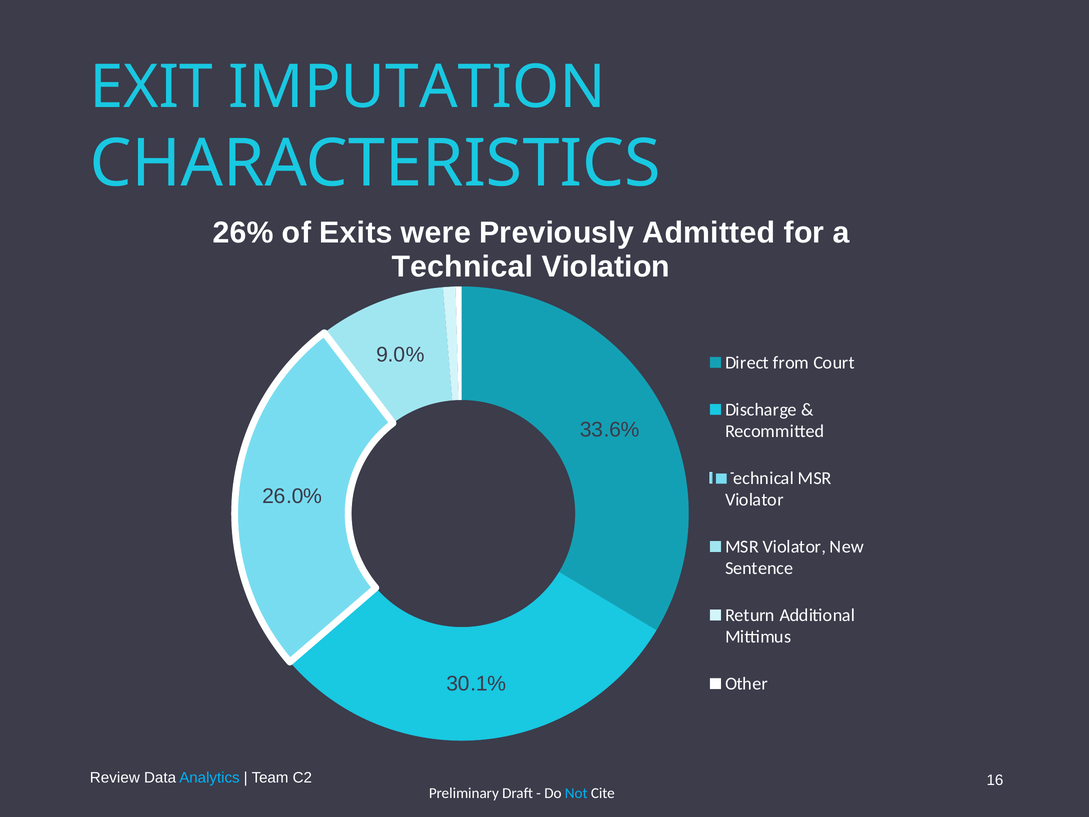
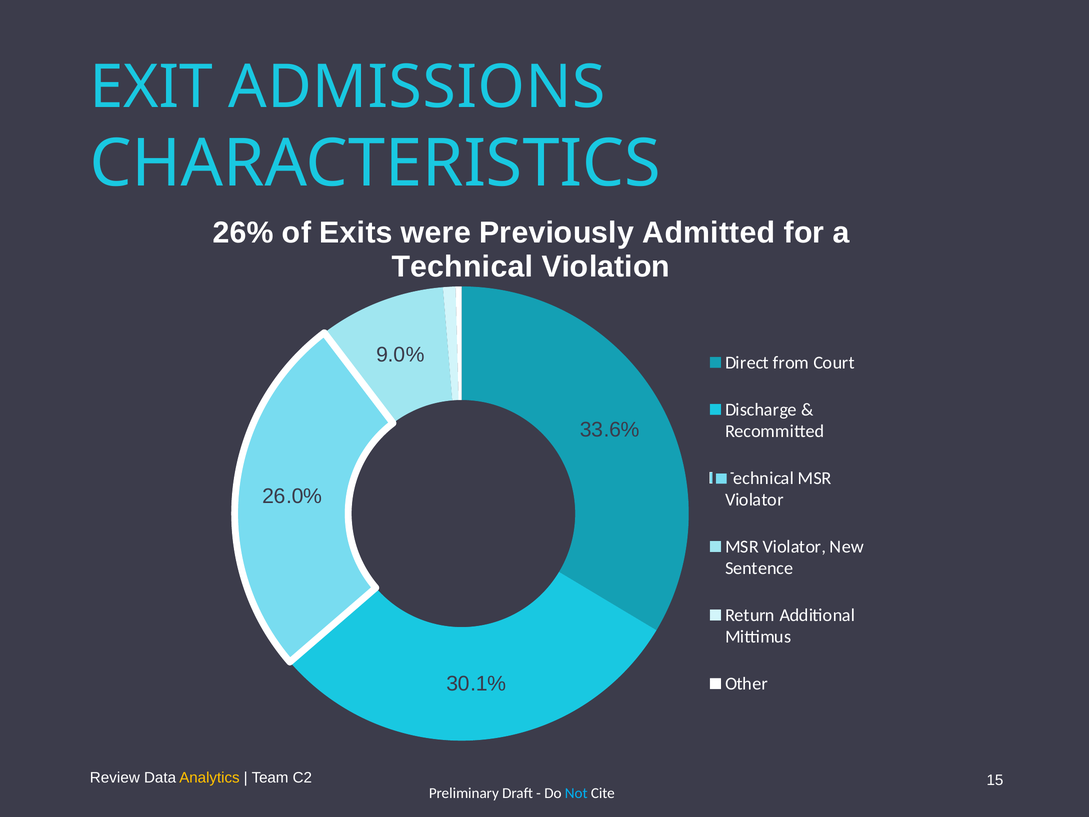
IMPUTATION: IMPUTATION -> ADMISSIONS (417, 87)
Analytics colour: light blue -> yellow (209, 777)
16: 16 -> 15 (995, 780)
